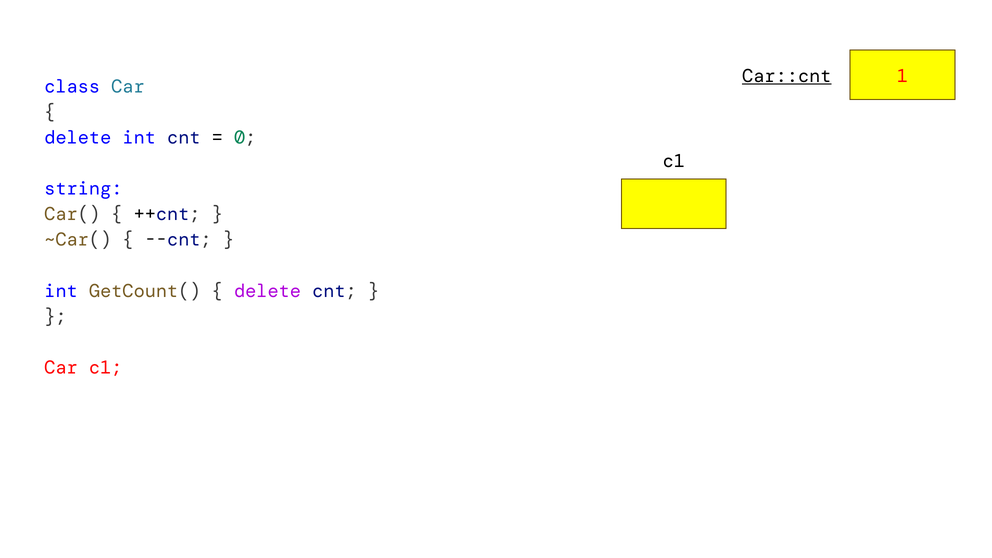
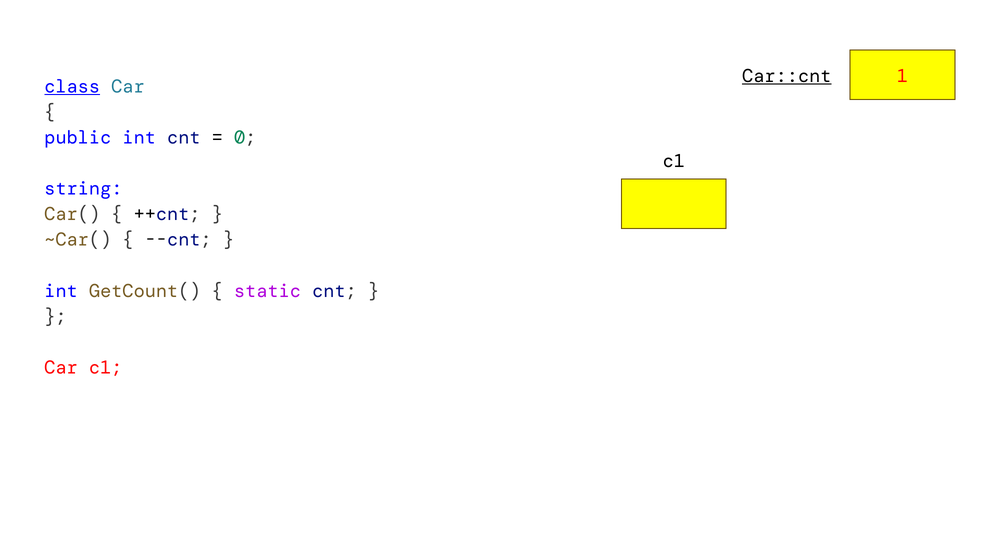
class underline: none -> present (72, 86)
delete: delete -> public (78, 138)
delete: delete -> static (268, 291)
